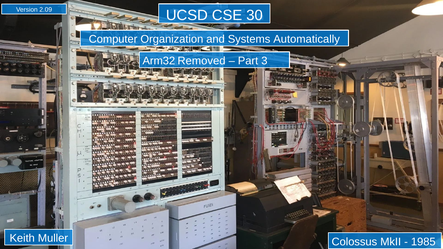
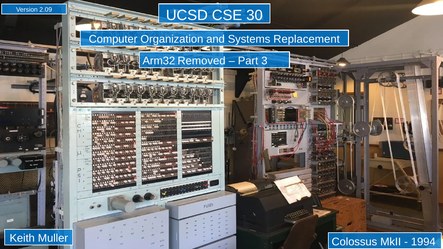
Automatically: Automatically -> Replacement (307, 39)
1985: 1985 -> 1994 (423, 242)
